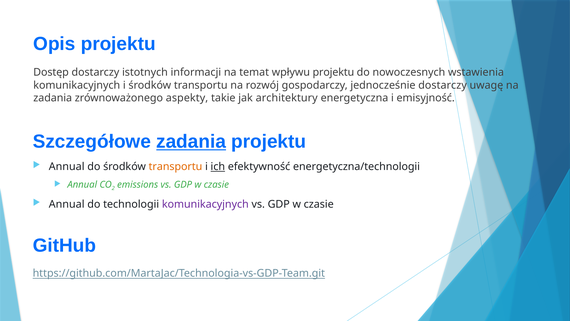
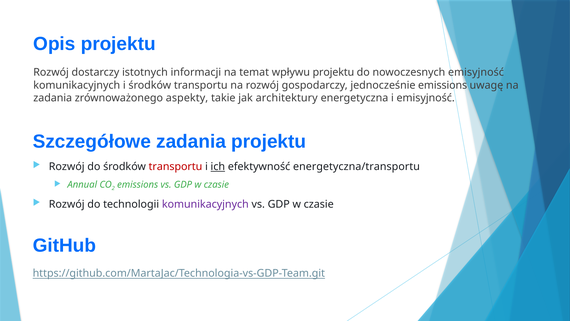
Dostęp: Dostęp -> Rozwój (51, 72)
nowoczesnych wstawienia: wstawienia -> emisyjność (476, 72)
jednocześnie dostarczy: dostarczy -> emissions (443, 85)
zadania underline: present -> none (191, 141)
Annual: Annual -> Rozwój (67, 166)
transportu colour: orange -> red (175, 166)
energetyczna/technologii: energetyczna/technologii -> energetyczna/transportu (356, 166)
Annual: Annual -> Rozwój (67, 204)
